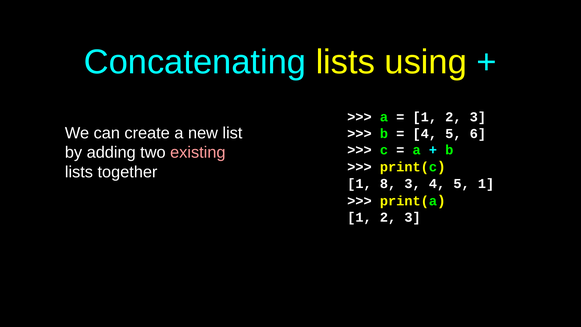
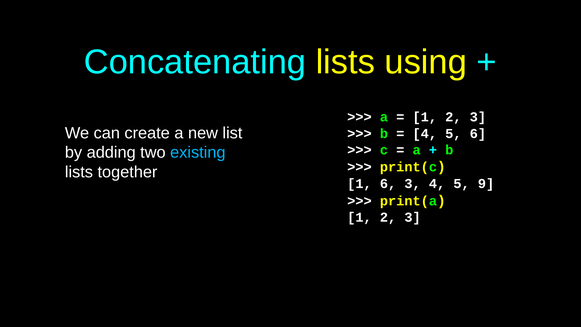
existing colour: pink -> light blue (198, 153)
1 8: 8 -> 6 (388, 184)
5 1: 1 -> 9 (486, 184)
